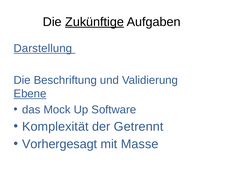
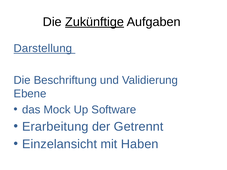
Ebene underline: present -> none (30, 94)
Komplexität: Komplexität -> Erarbeitung (55, 127)
Vorhergesagt: Vorhergesagt -> Einzelansicht (60, 144)
Masse: Masse -> Haben (140, 144)
